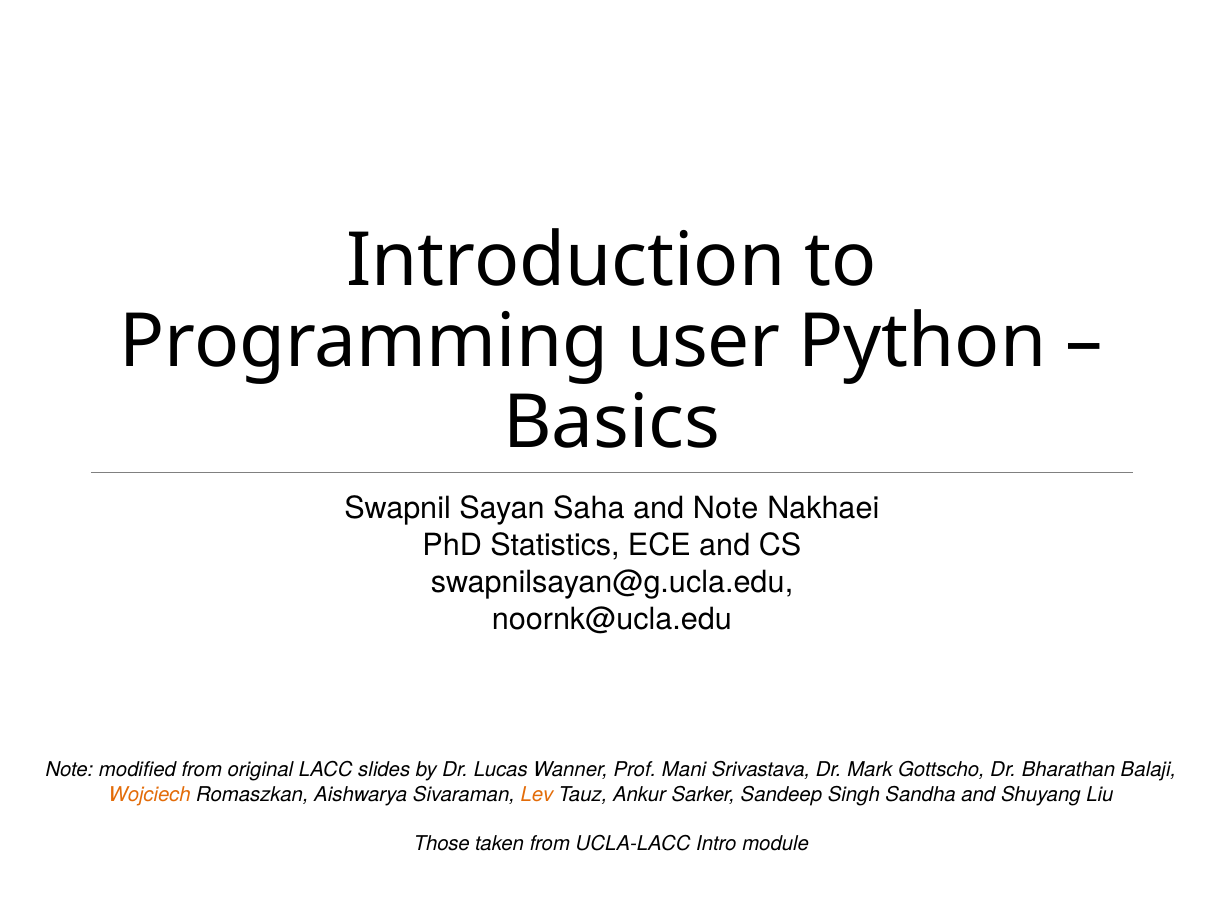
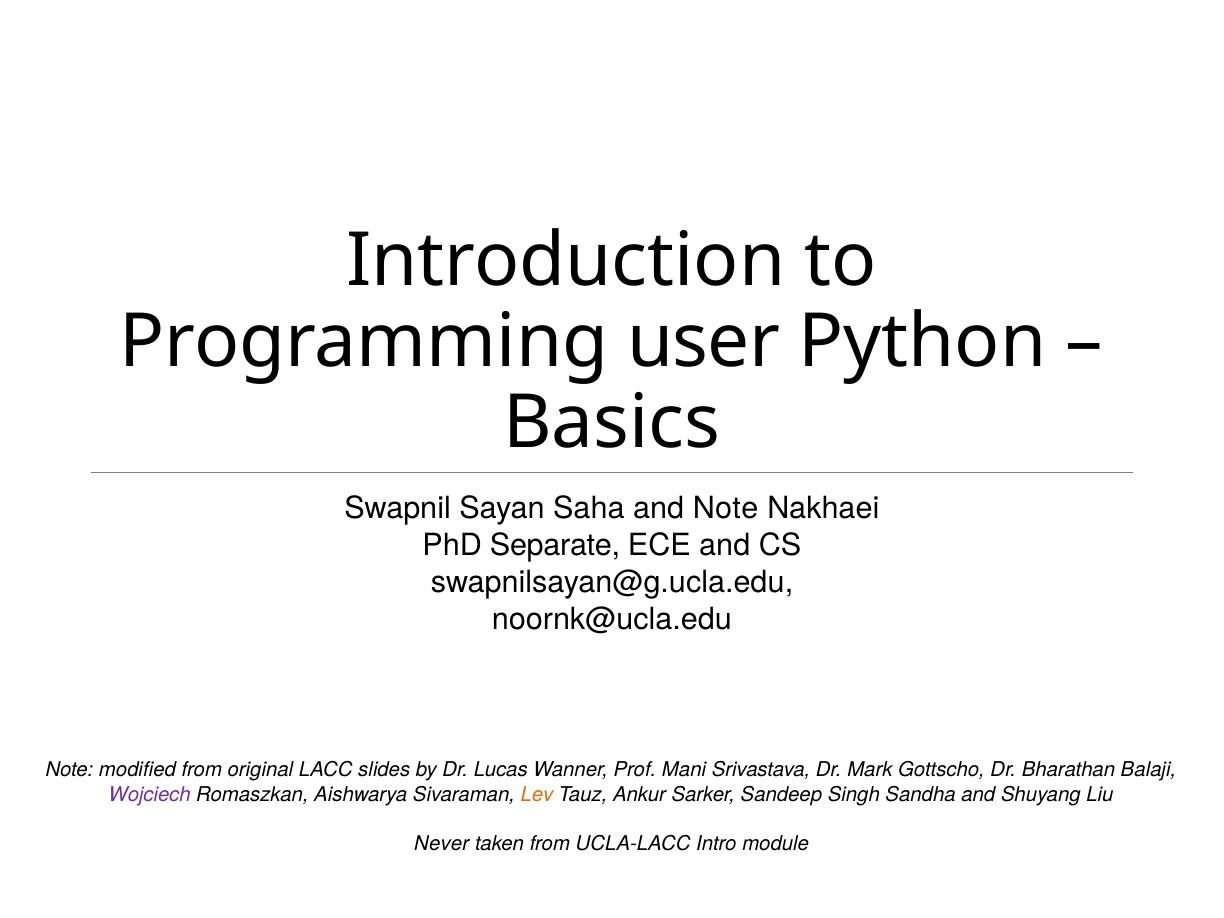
Statistics: Statistics -> Separate (555, 546)
Wojciech colour: orange -> purple (150, 794)
Those: Those -> Never (442, 843)
